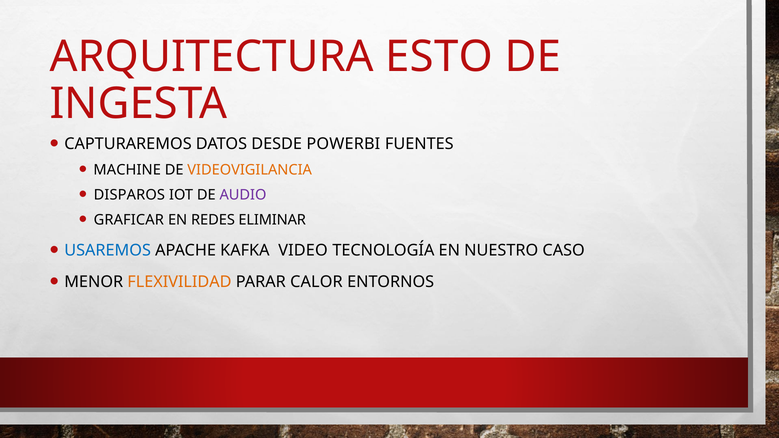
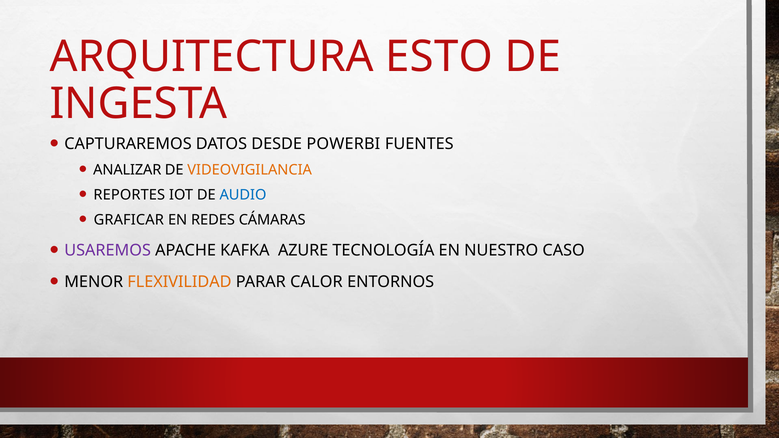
MACHINE: MACHINE -> ANALIZAR (127, 170)
DISPAROS: DISPAROS -> REPORTES (129, 195)
AUDIO colour: purple -> blue (243, 195)
ELIMINAR: ELIMINAR -> CÁMARAS (272, 220)
USAREMOS colour: blue -> purple (108, 251)
VIDEO: VIDEO -> AZURE (303, 251)
